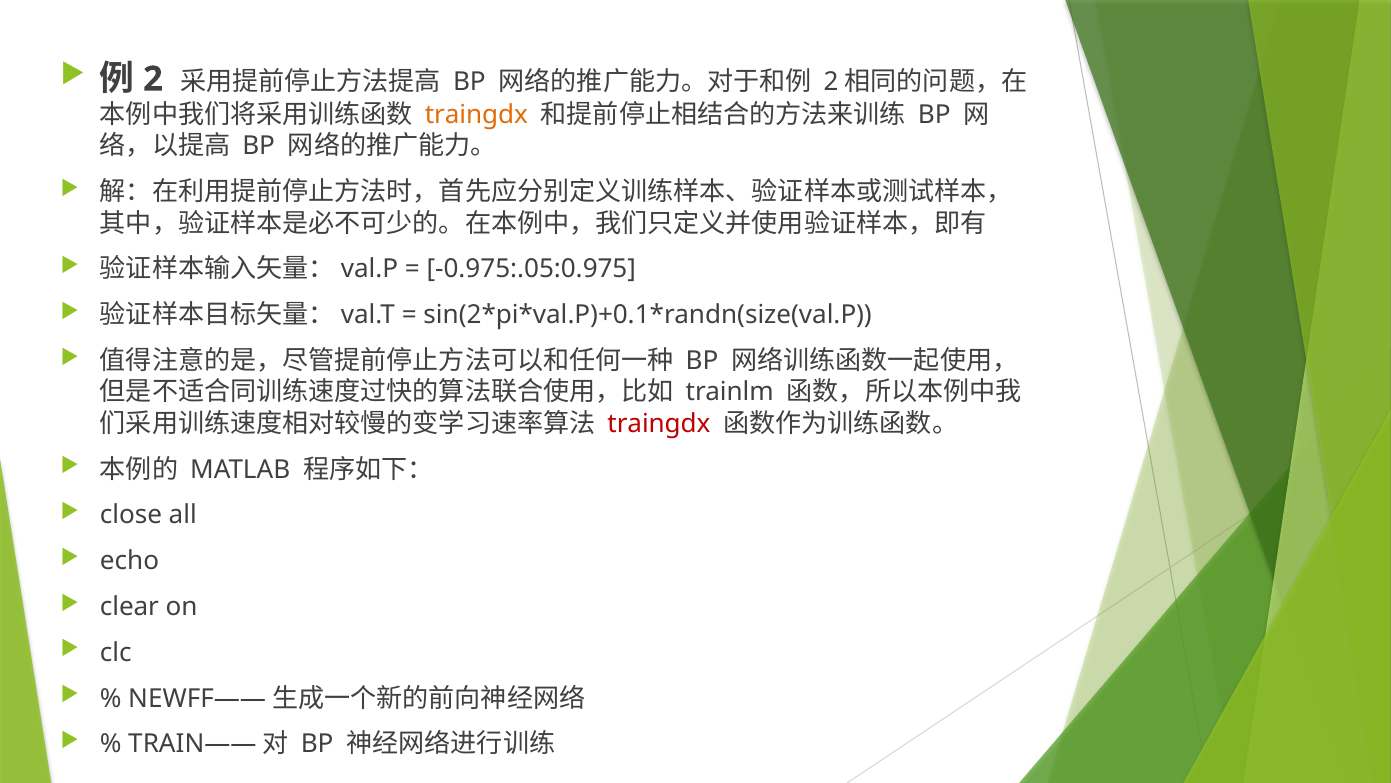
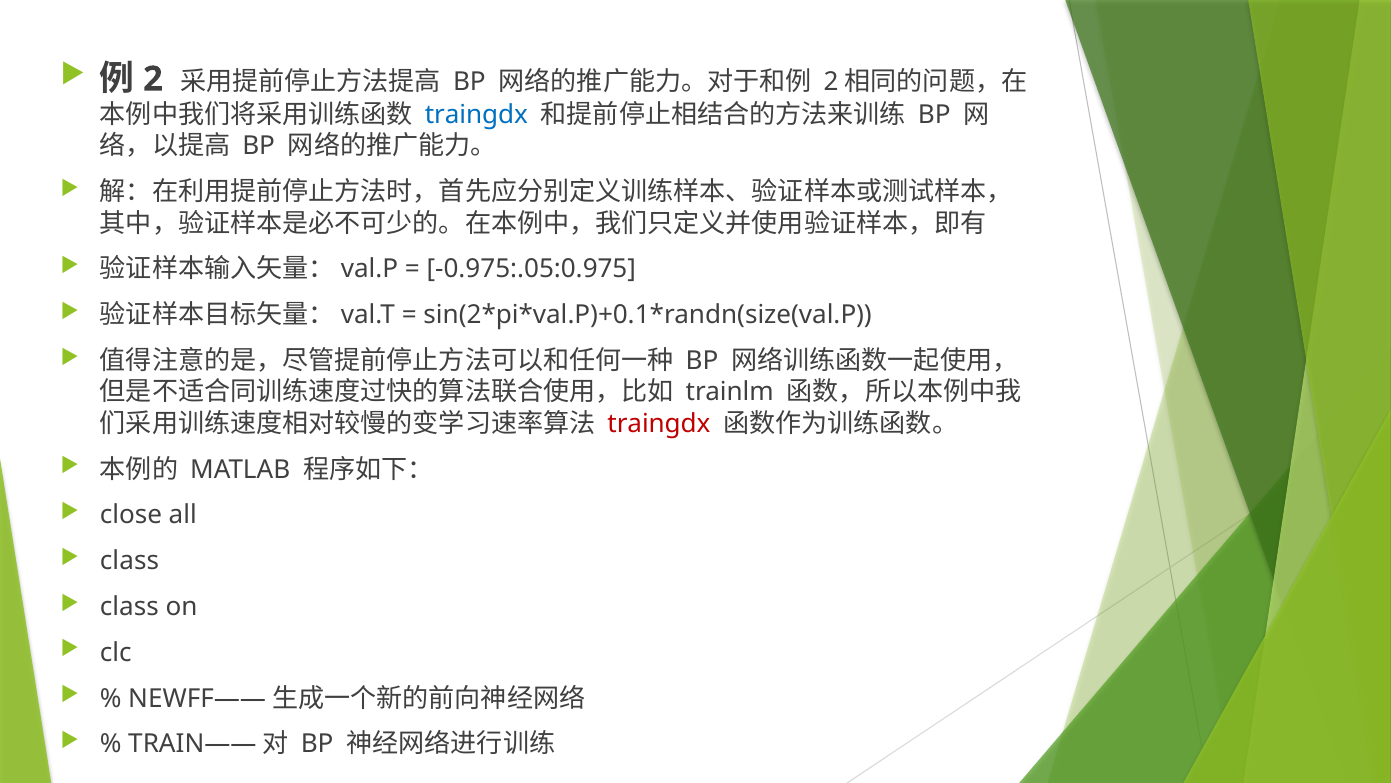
traingdx colour: orange -> blue (476, 115)
echo: echo -> class (129, 561)
clear: clear -> class (129, 606)
